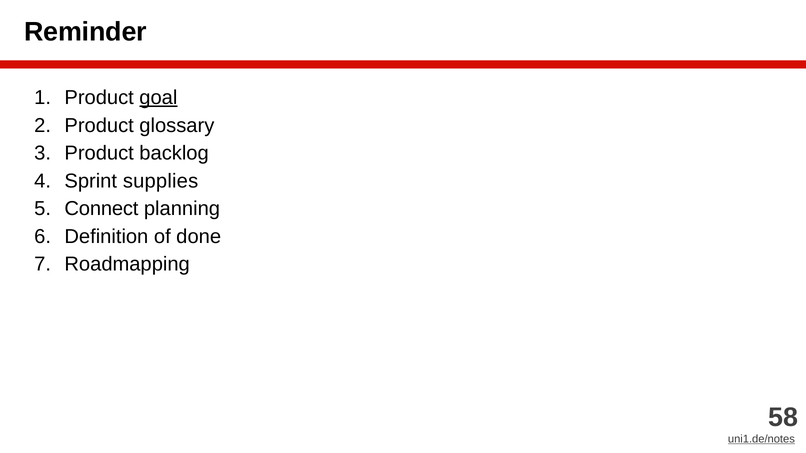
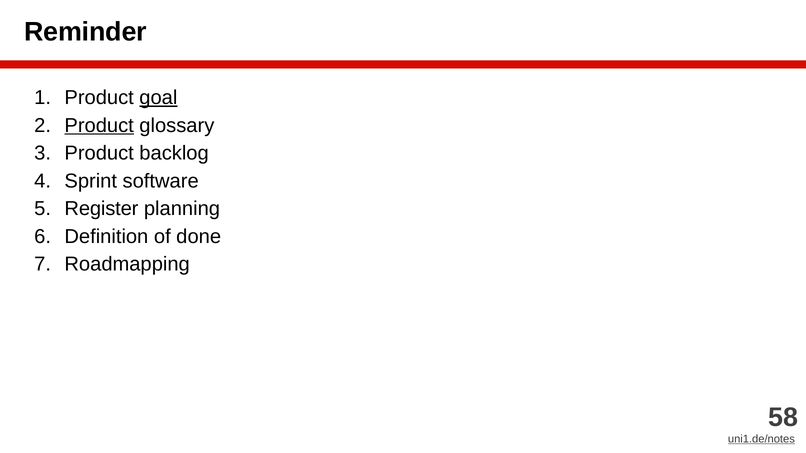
Product underline: none -> present (99, 126)
supplies: supplies -> software (161, 181)
Connect: Connect -> Register (101, 209)
